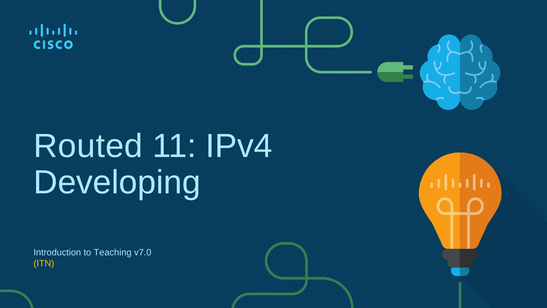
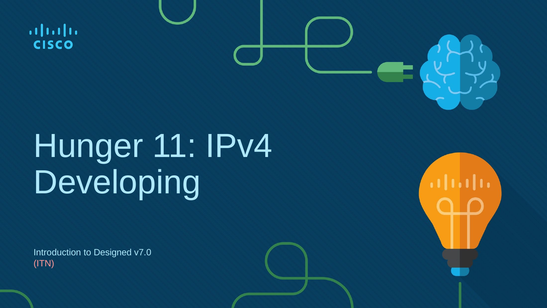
Routed: Routed -> Hunger (88, 146)
Teaching: Teaching -> Designed (113, 252)
ITN colour: yellow -> pink (44, 263)
